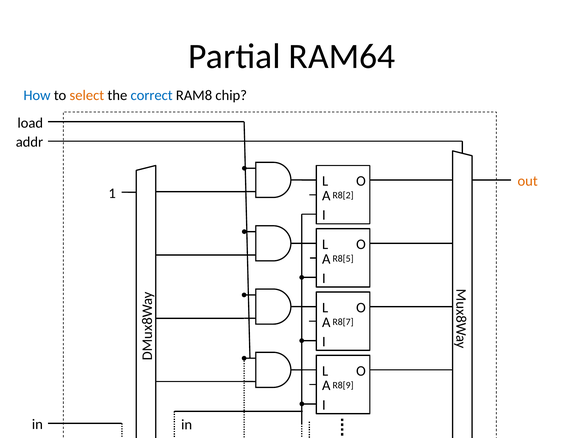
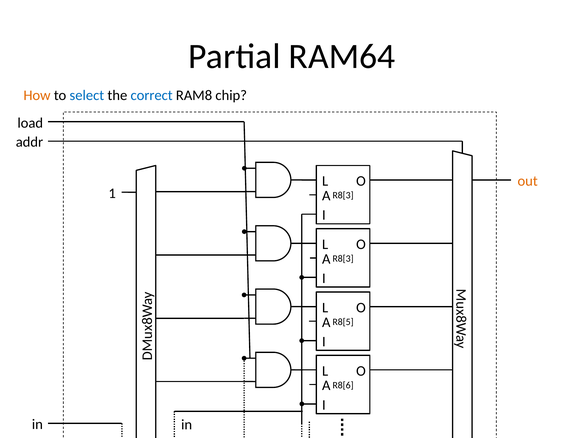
How colour: blue -> orange (37, 95)
select colour: orange -> blue (87, 95)
R8[2: R8[2 -> R8[3 (343, 195)
R8[5: R8[5 -> R8[3 (343, 259)
R8[7: R8[7 -> R8[5 (343, 322)
R8[9: R8[9 -> R8[6 (343, 385)
